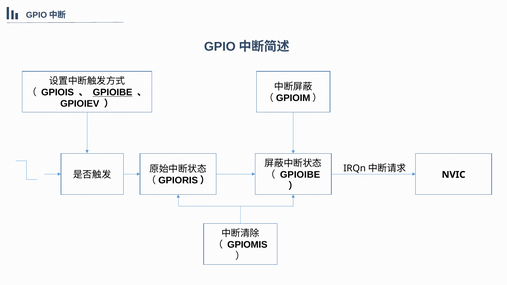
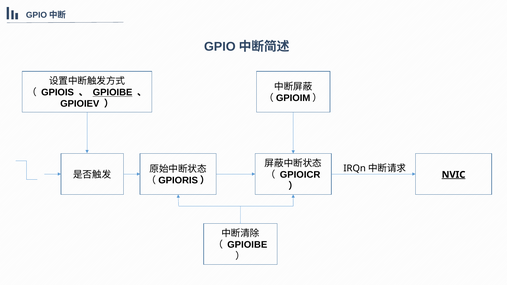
GPIOIBE: GPIOIBE -> GPIOICR (300, 175)
NVIC underline: none -> present (454, 175)
GPIOMIS: GPIOMIS -> GPIOIBE (247, 245)
